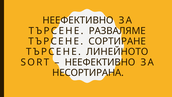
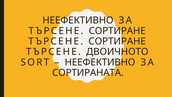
РАЗВАЛЯМЕ: РАЗВАЛЯМЕ -> СОРТИРАНЕ (117, 31)
ЛИНЕЙНОТО: ЛИНЕЙНОТО -> ДВОИЧНОТО (117, 52)
НЕСОРТИРАНА: НЕСОРТИРАНА -> СОРТИРАНАТА (88, 73)
